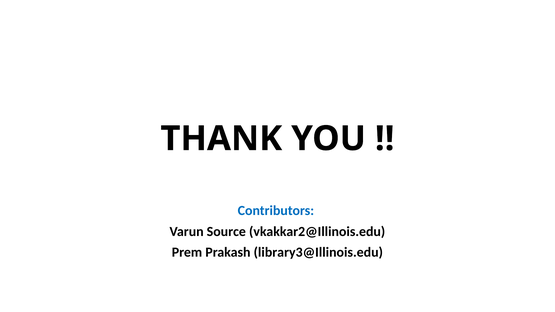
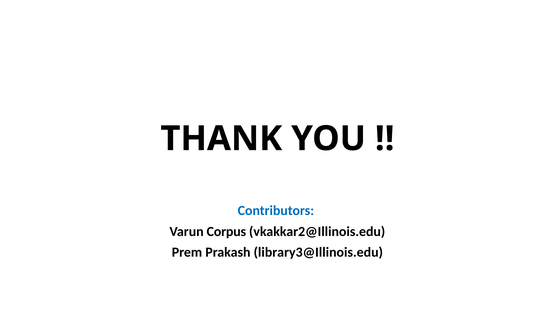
Source: Source -> Corpus (226, 232)
